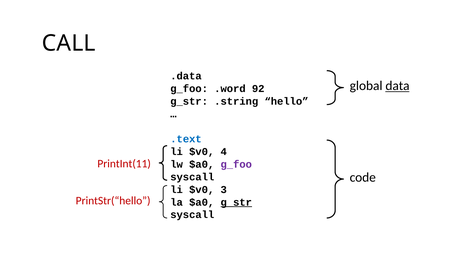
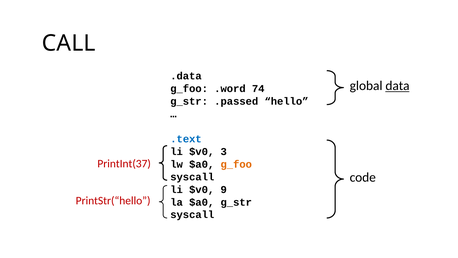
92: 92 -> 74 (258, 89)
.string: .string -> .passed (236, 101)
4: 4 -> 3 (224, 152)
PrintInt(11: PrintInt(11 -> PrintInt(37 (124, 163)
g_foo colour: purple -> orange (236, 164)
3: 3 -> 9 (224, 189)
g_str underline: present -> none (236, 202)
